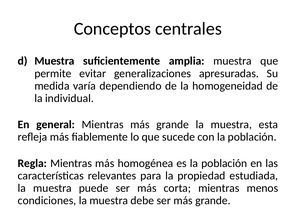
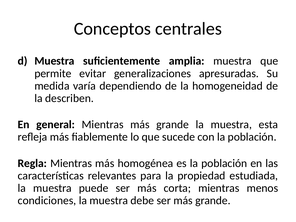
individual: individual -> describen (69, 98)
